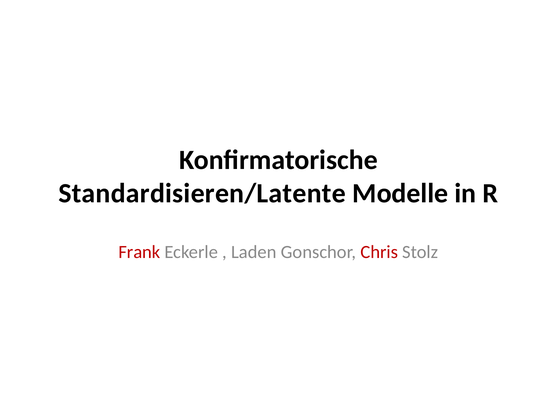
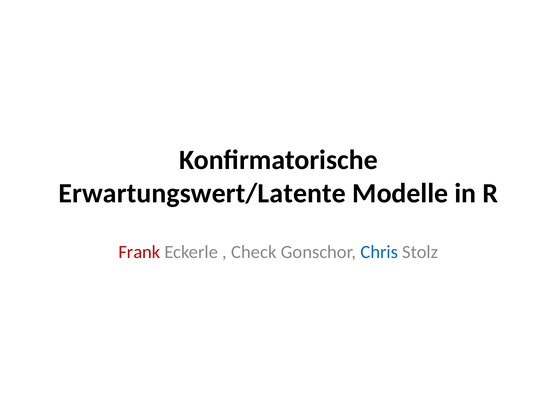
Standardisieren/Latente: Standardisieren/Latente -> Erwartungswert/Latente (202, 193)
Laden: Laden -> Check (254, 252)
Chris colour: red -> blue (379, 252)
